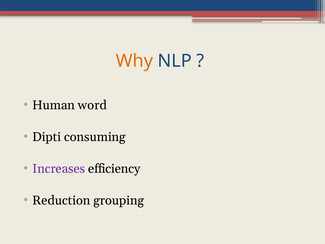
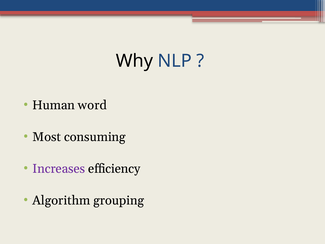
Why colour: orange -> black (135, 61)
Dipti: Dipti -> Most (47, 137)
Reduction: Reduction -> Algorithm (61, 200)
